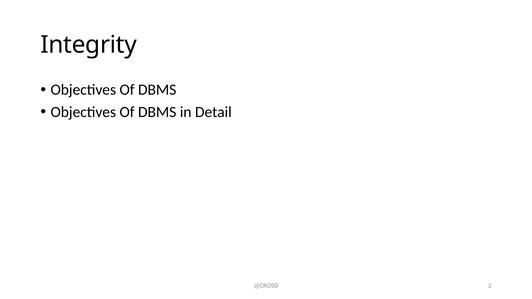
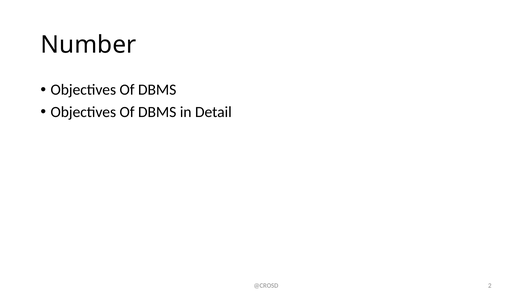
Integrity: Integrity -> Number (88, 45)
